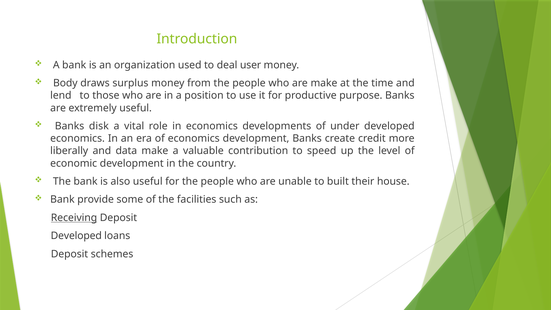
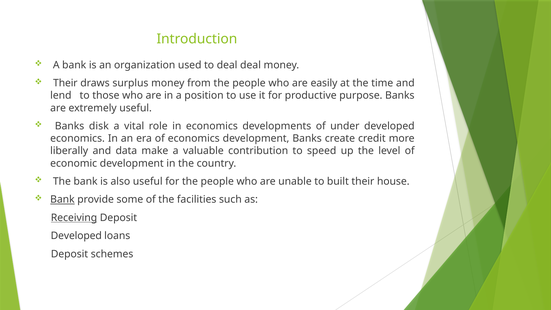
deal user: user -> deal (251, 65)
Body: Body -> Their (65, 83)
are make: make -> easily (324, 83)
Bank underline: none -> present (62, 200)
